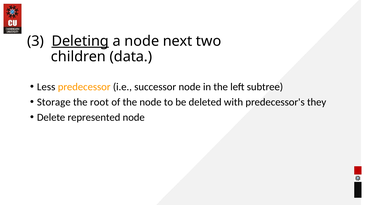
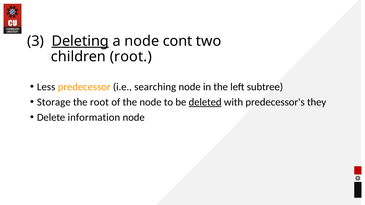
next: next -> cont (178, 41)
children data: data -> root (131, 57)
successor: successor -> searching (155, 87)
deleted underline: none -> present (205, 102)
represented: represented -> information (94, 118)
